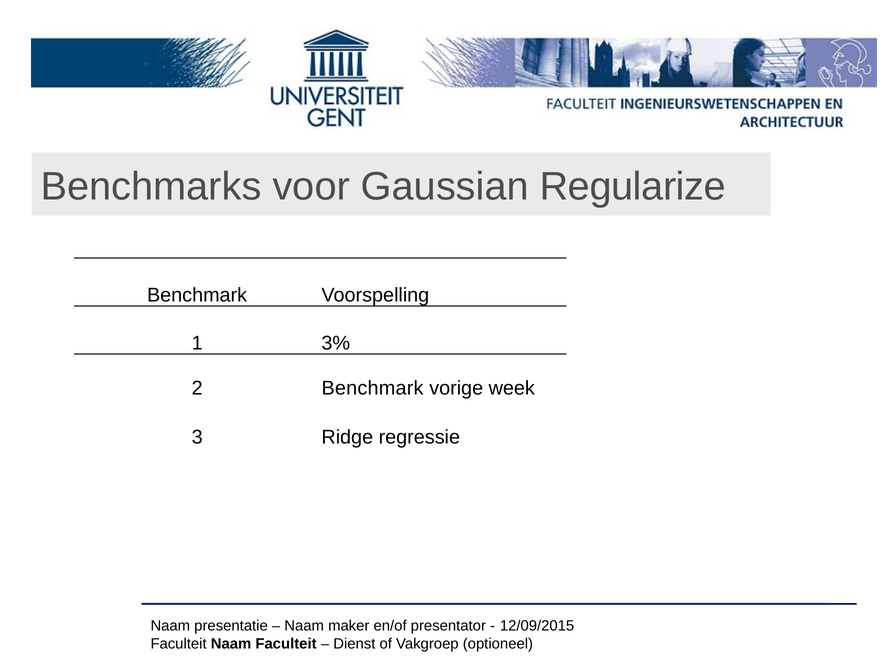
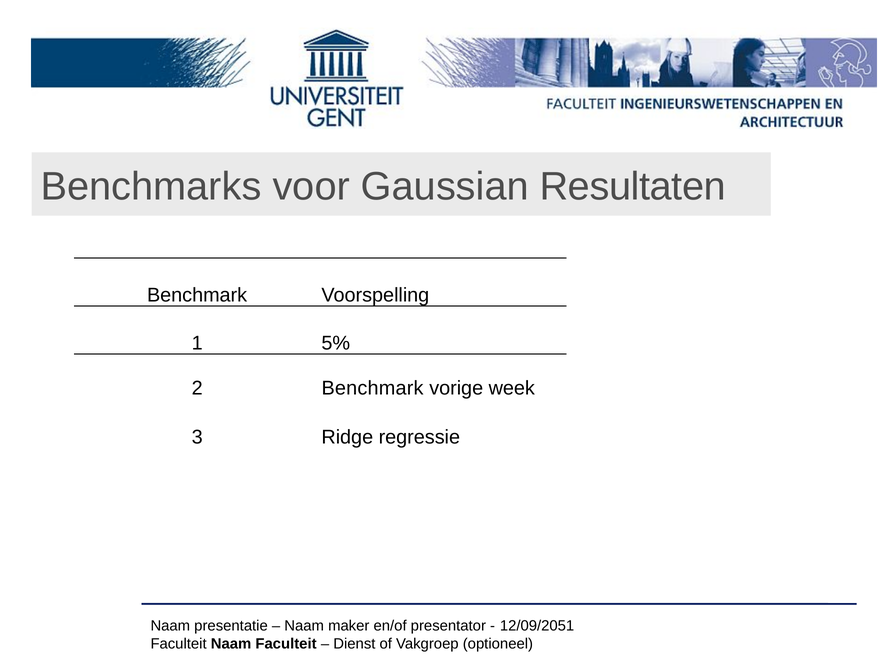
Regularize: Regularize -> Resultaten (633, 187)
3%: 3% -> 5% (336, 343)
12/09/2015: 12/09/2015 -> 12/09/2051 (537, 625)
